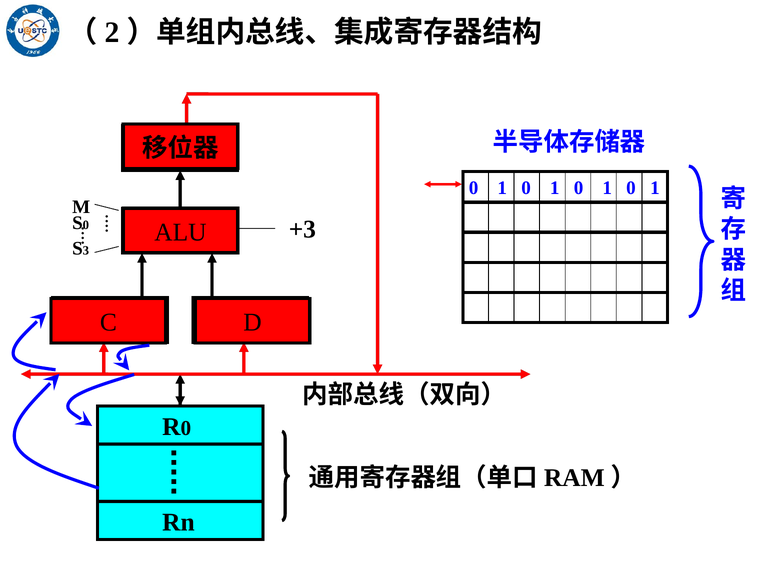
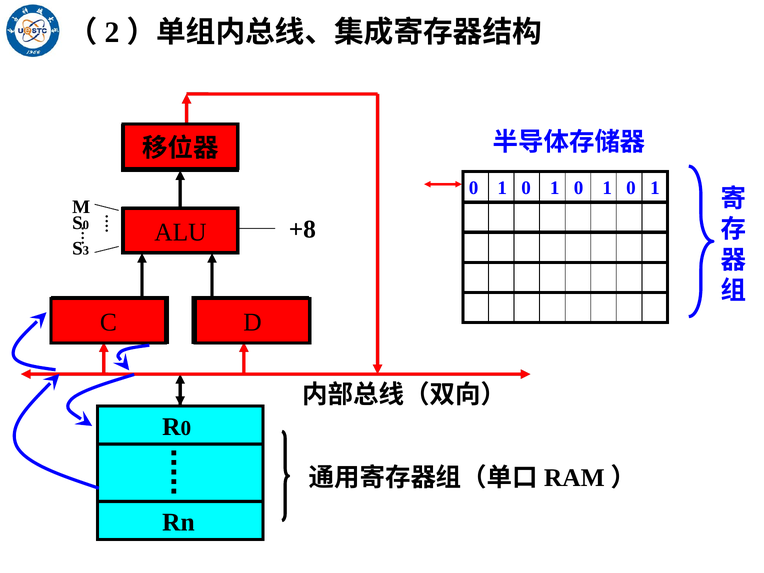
+3: +3 -> +8 (302, 229)
